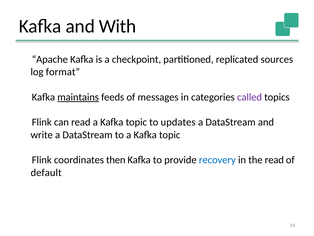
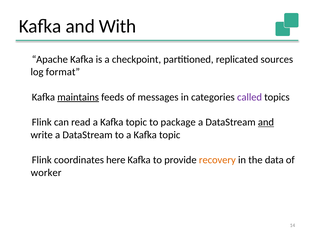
updates: updates -> package (178, 122)
and underline: none -> present (266, 122)
then: then -> here (116, 160)
recovery colour: blue -> orange (217, 160)
the read: read -> data (274, 160)
default: default -> worker (46, 172)
